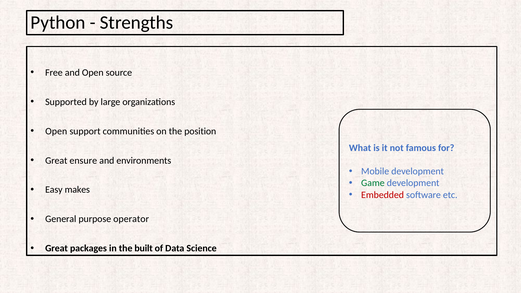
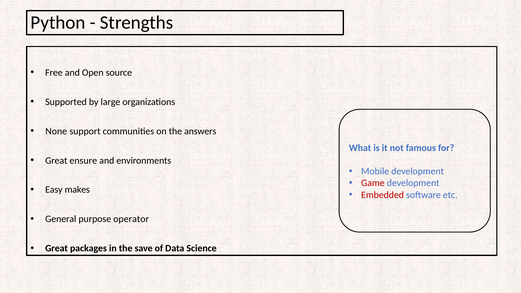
Open: Open -> None (56, 131)
position: position -> answers (200, 131)
Game colour: green -> red (373, 183)
built: built -> save (144, 248)
